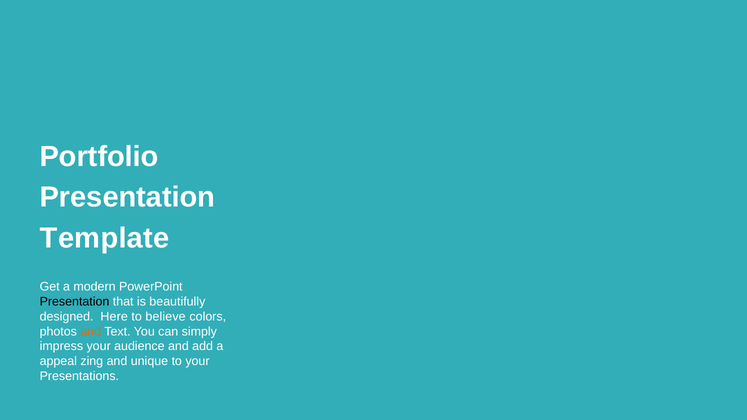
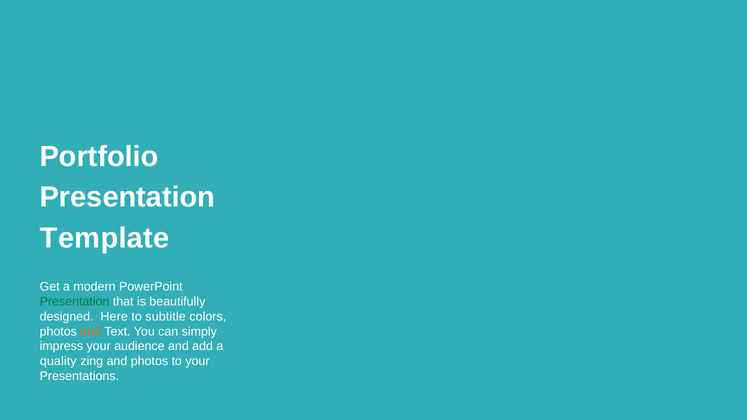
Presentation colour: black -> green (75, 302)
believe: believe -> subtitle (166, 317)
appeal: appeal -> quality (58, 361)
and unique: unique -> photos (149, 361)
